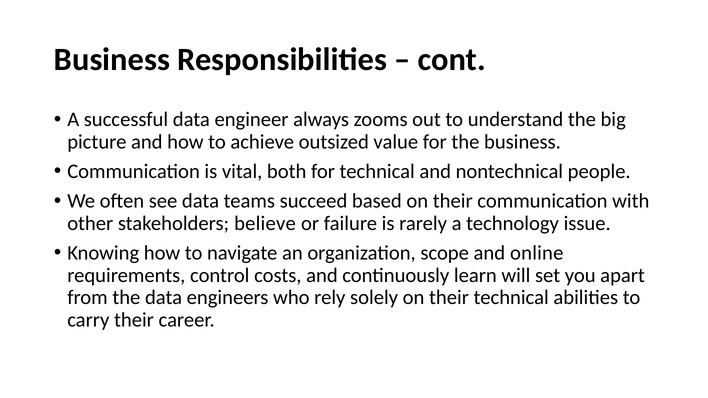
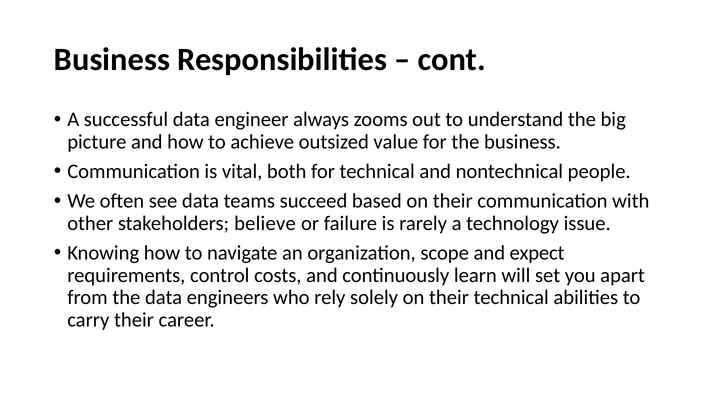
online: online -> expect (537, 253)
